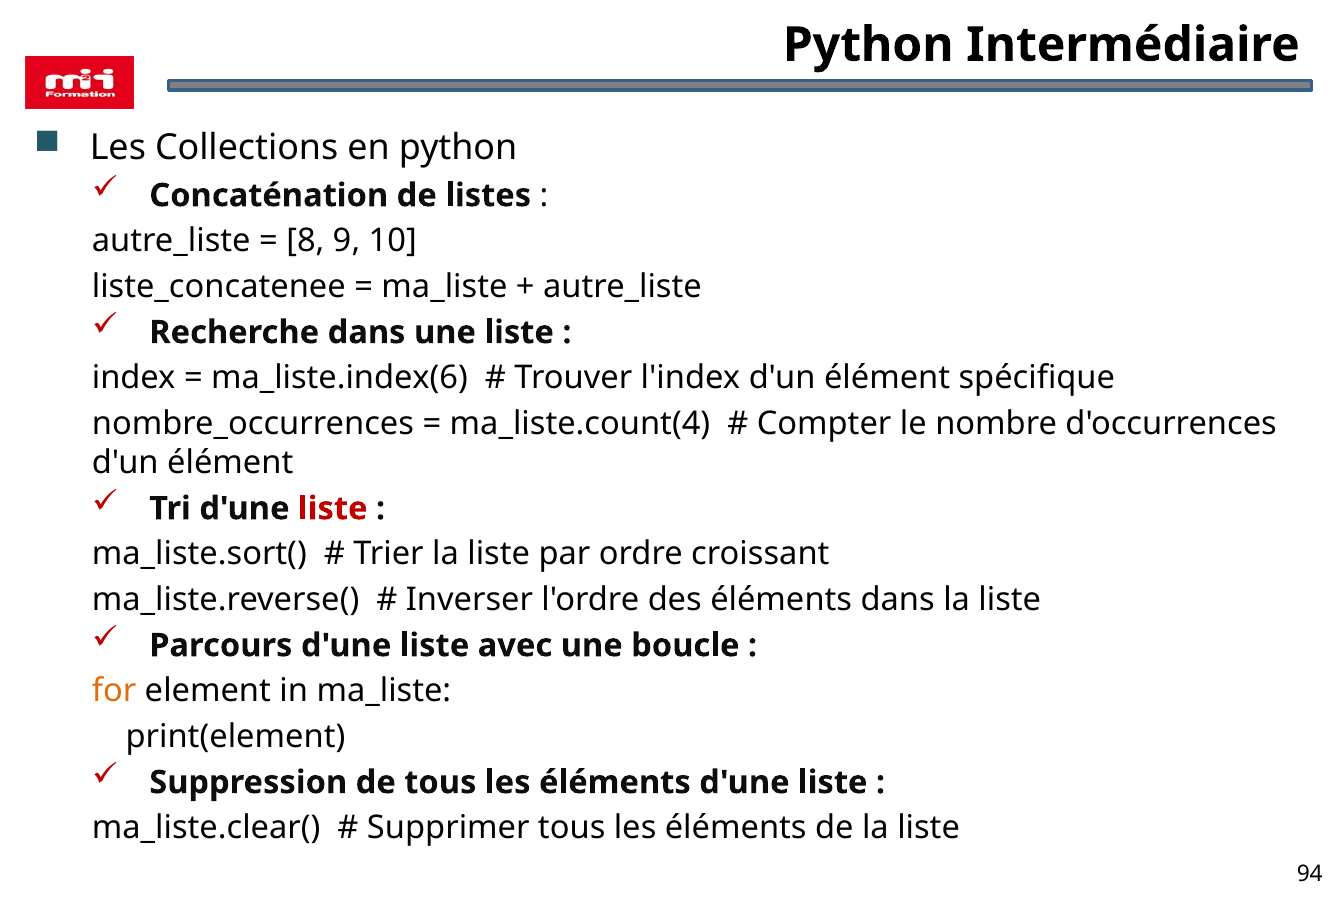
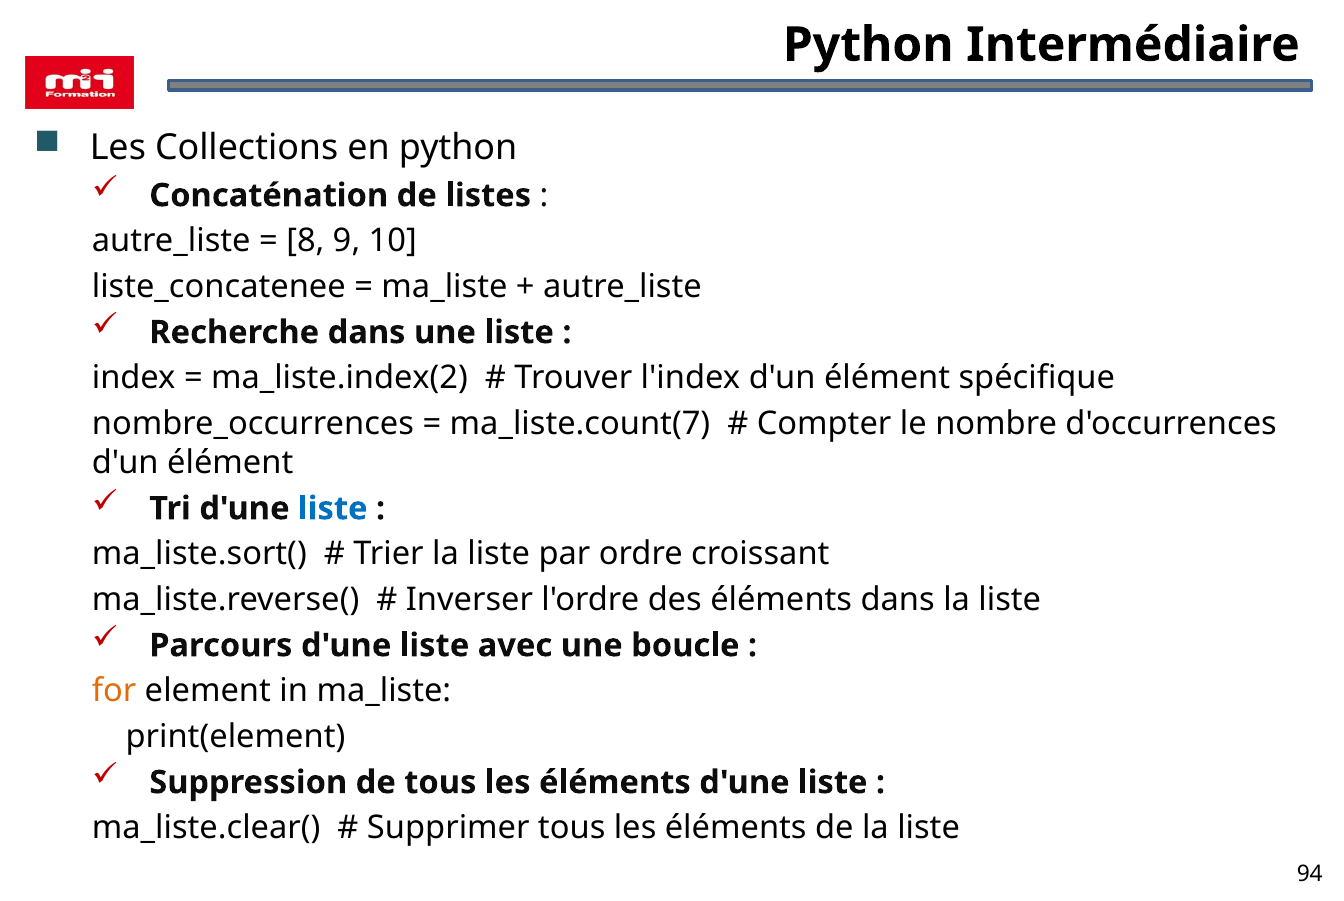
ma_liste.index(6: ma_liste.index(6 -> ma_liste.index(2 (340, 378)
ma_liste.count(4: ma_liste.count(4 -> ma_liste.count(7 (580, 424)
liste colour: red -> blue (333, 508)
